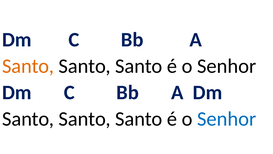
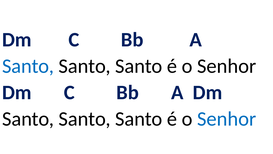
Santo colour: orange -> blue (28, 66)
